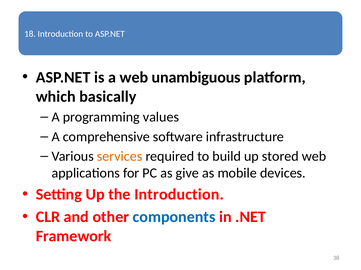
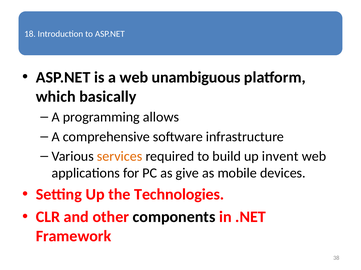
values: values -> allows (161, 117)
stored: stored -> invent (280, 157)
the Introduction: Introduction -> Technologies (179, 195)
components colour: blue -> black (174, 217)
